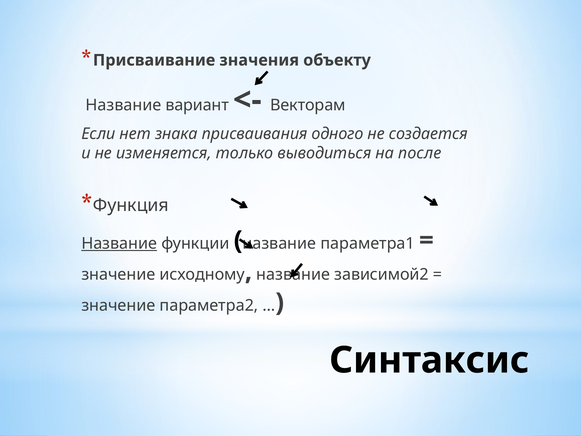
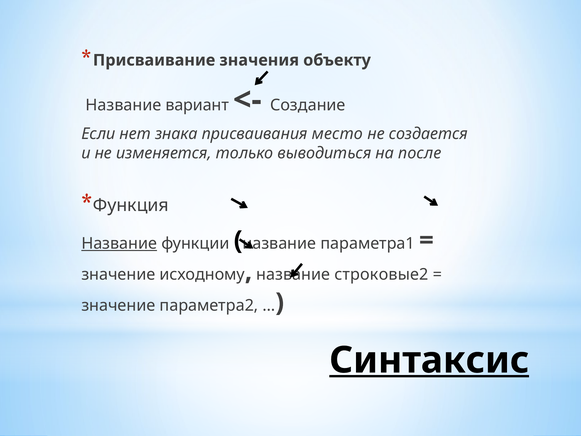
Векторам: Векторам -> Создание (308, 105)
одного: одного -> место (337, 134)
зависимой2: зависимой2 -> строковые2 (381, 274)
Синтаксис underline: none -> present (429, 360)
